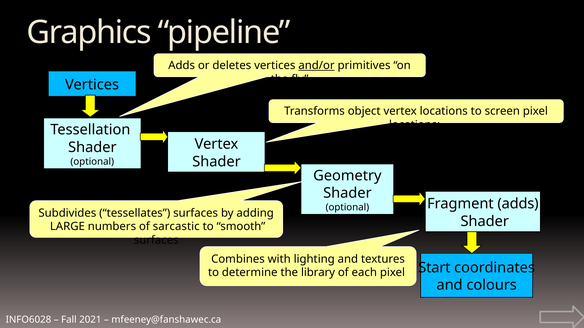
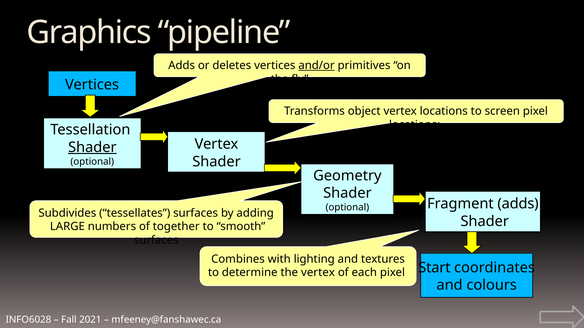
Shader underline: none -> present (92, 147)
sarcastic: sarcastic -> together (176, 227)
the library: library -> vertex (318, 273)
